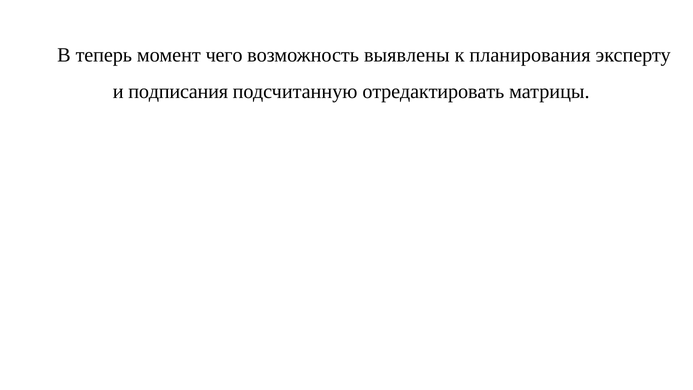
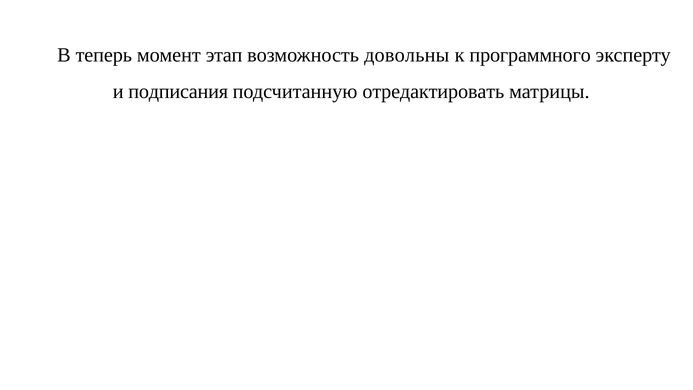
чего: чего -> этап (224, 55)
выявлены: выявлены -> довольны (407, 55)
планирования: планирования -> программного (530, 55)
